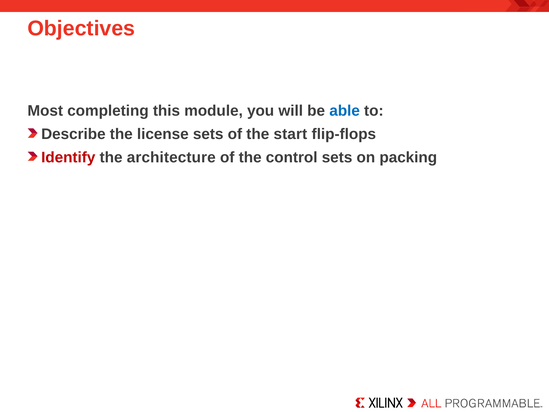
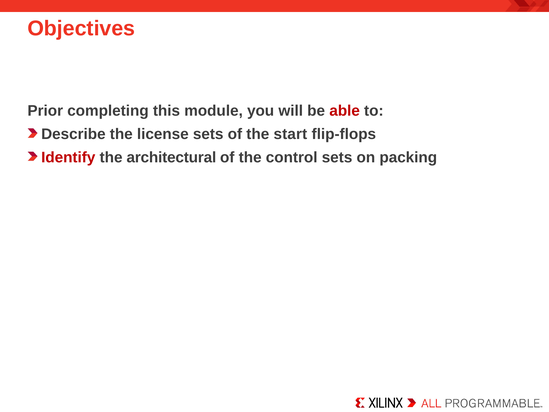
Most: Most -> Prior (45, 111)
able colour: blue -> red (345, 111)
architecture: architecture -> architectural (171, 157)
